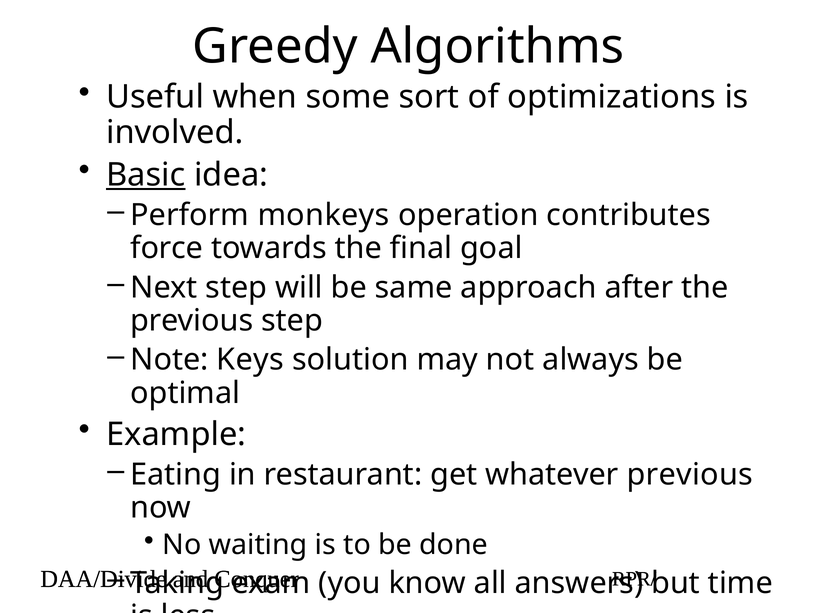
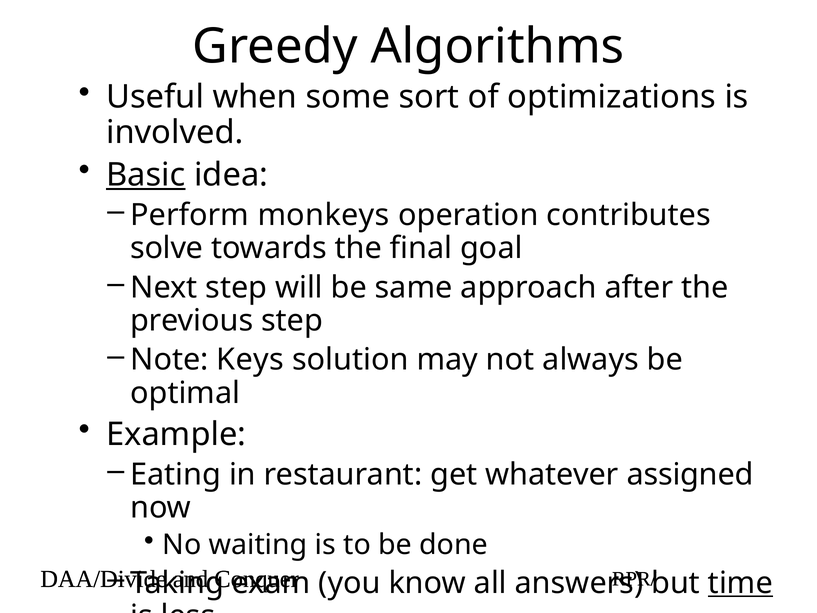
force: force -> solve (167, 248)
whatever previous: previous -> assigned (690, 475)
time underline: none -> present (740, 583)
